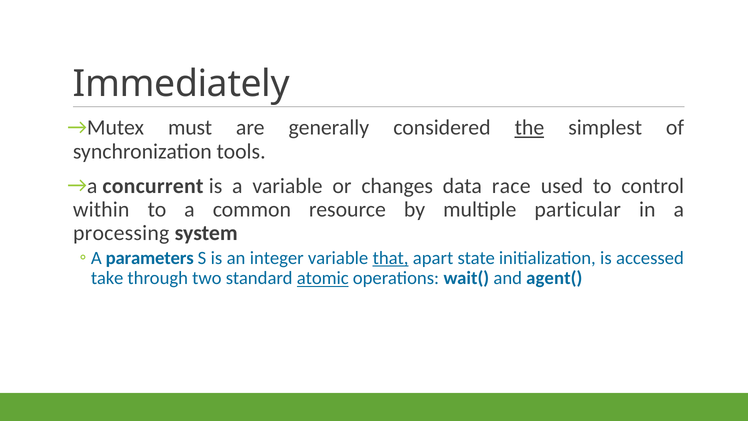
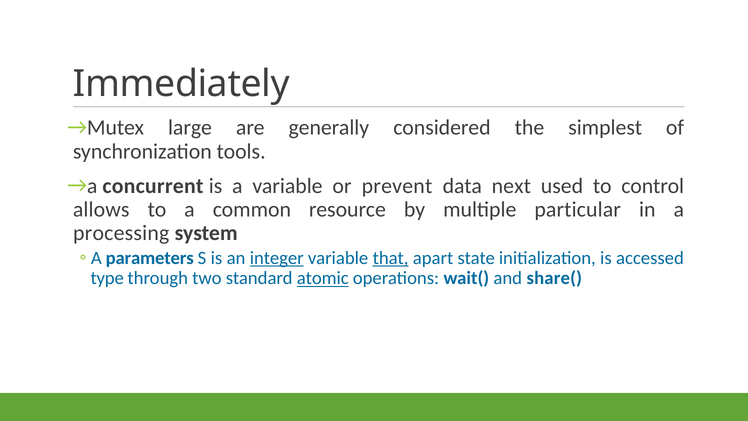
must: must -> large (190, 128)
the underline: present -> none (529, 128)
changes: changes -> prevent (397, 186)
race: race -> next (511, 186)
within: within -> allows (101, 209)
integer underline: none -> present (277, 258)
take: take -> type (107, 278)
agent(: agent( -> share( (554, 278)
